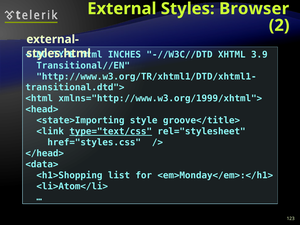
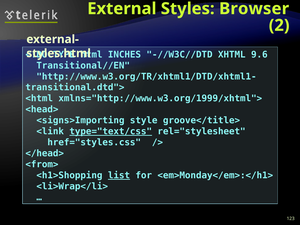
3.9: 3.9 -> 9.6 (259, 54)
<state>Importing: <state>Importing -> <signs>Importing (80, 120)
<data>: <data> -> <from> (42, 164)
list underline: none -> present (119, 175)
<li>Atom</li>: <li>Atom</li> -> <li>Wrap</li> (72, 186)
